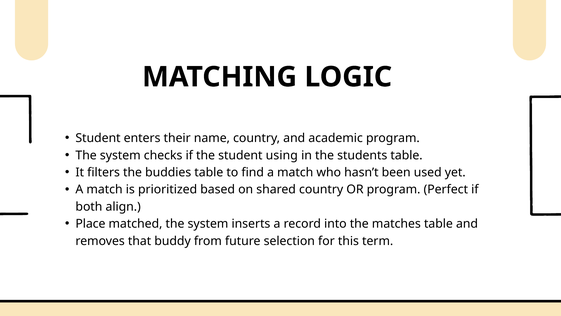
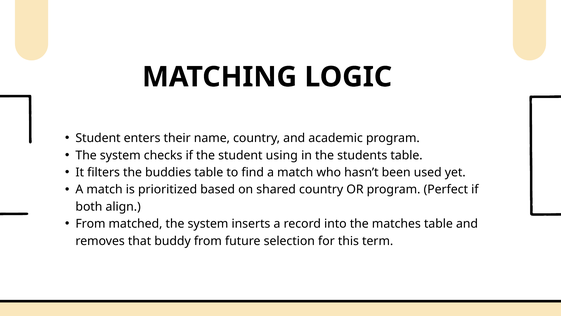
Place: Place -> From (90, 224)
